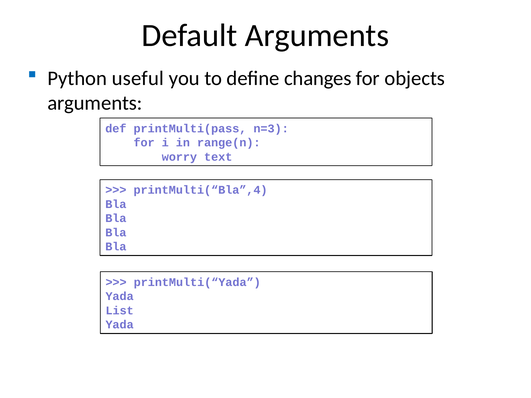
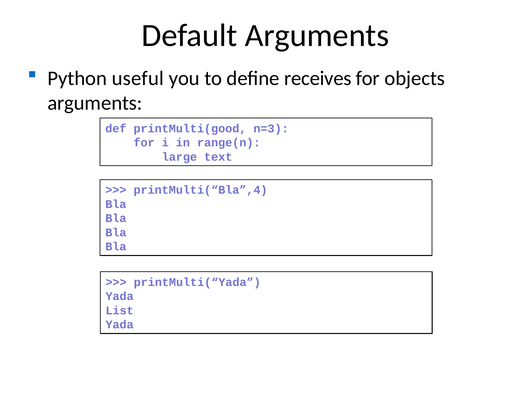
changes: changes -> receives (318, 78)
printMulti(pass: printMulti(pass -> printMulti(good (190, 129)
worry: worry -> large (179, 157)
